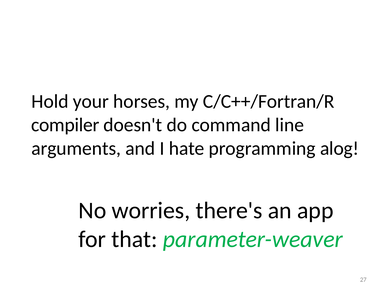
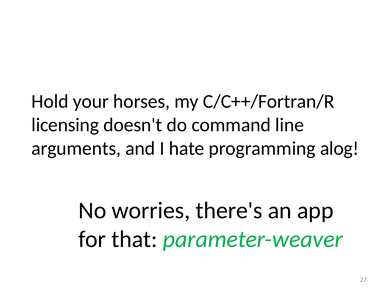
compiler: compiler -> licensing (65, 125)
